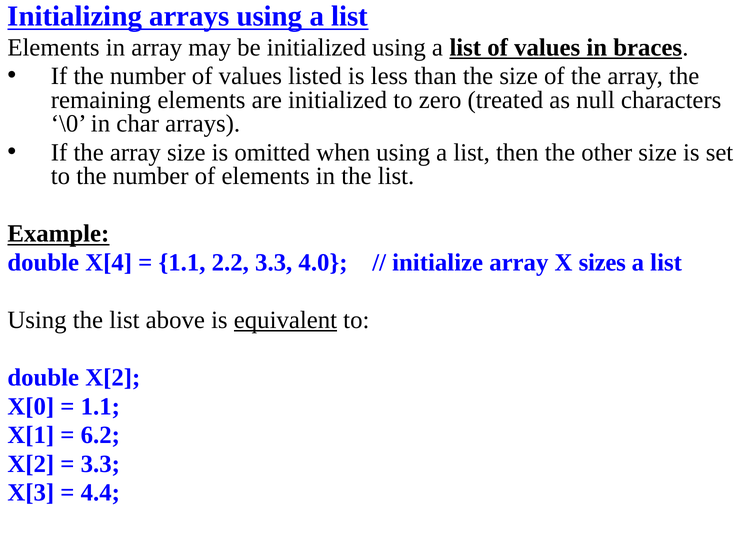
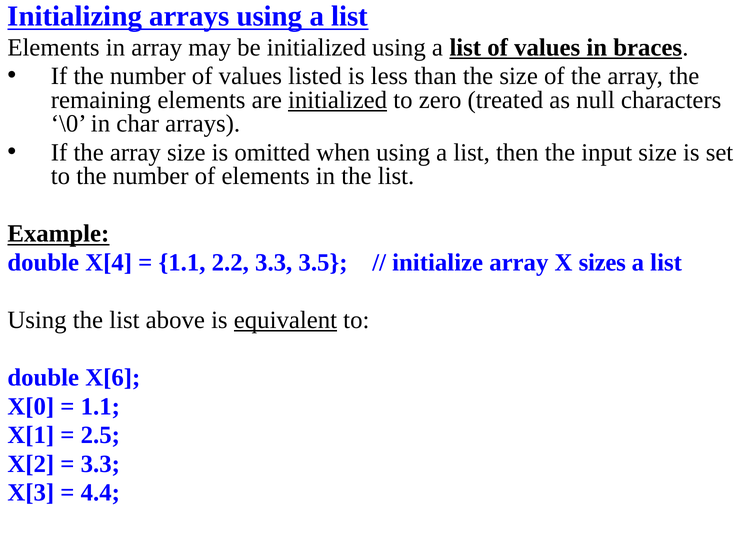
initialized underline: none -> present (338, 100)
other: other -> input (607, 152)
4.0: 4.0 -> 3.5 (323, 263)
double X[2: X[2 -> X[6 (113, 378)
6.2: 6.2 -> 2.5 (100, 435)
